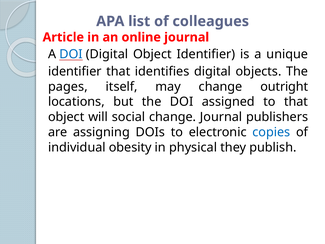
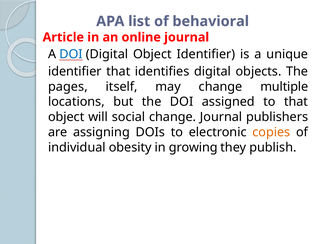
colleagues: colleagues -> behavioral (211, 21)
outright: outright -> multiple (284, 87)
copies colour: blue -> orange (271, 132)
physical: physical -> growing (193, 147)
